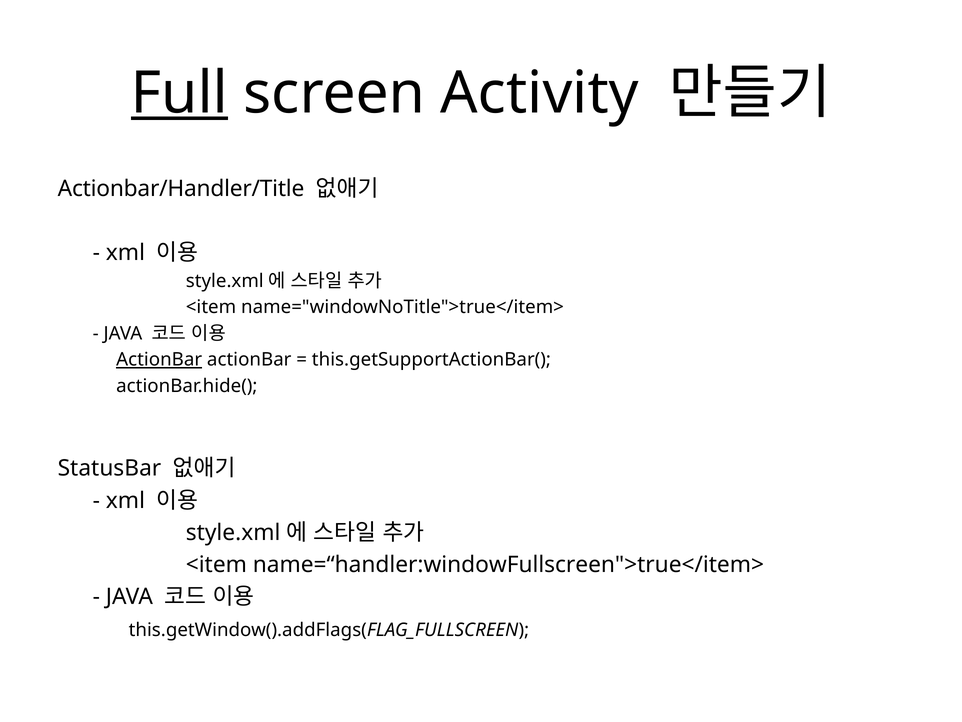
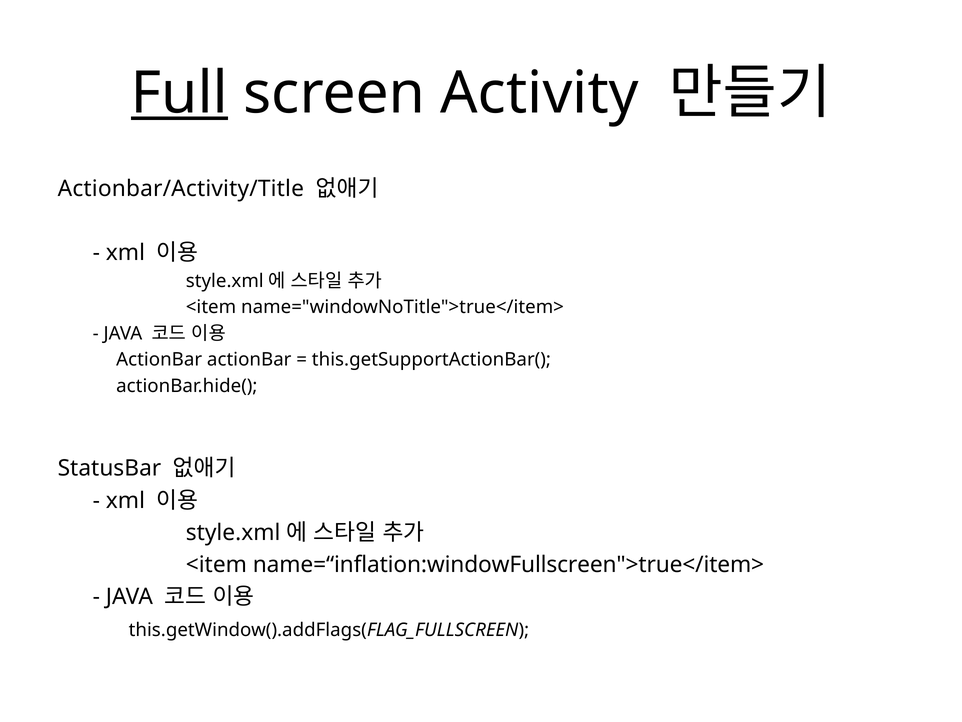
Actionbar/Handler/Title: Actionbar/Handler/Title -> Actionbar/Activity/Title (181, 188)
ActionBar underline: present -> none (159, 359)
name=“handler:windowFullscreen">true</item>: name=“handler:windowFullscreen">true</item> -> name=“inflation:windowFullscreen">true</item> (508, 564)
